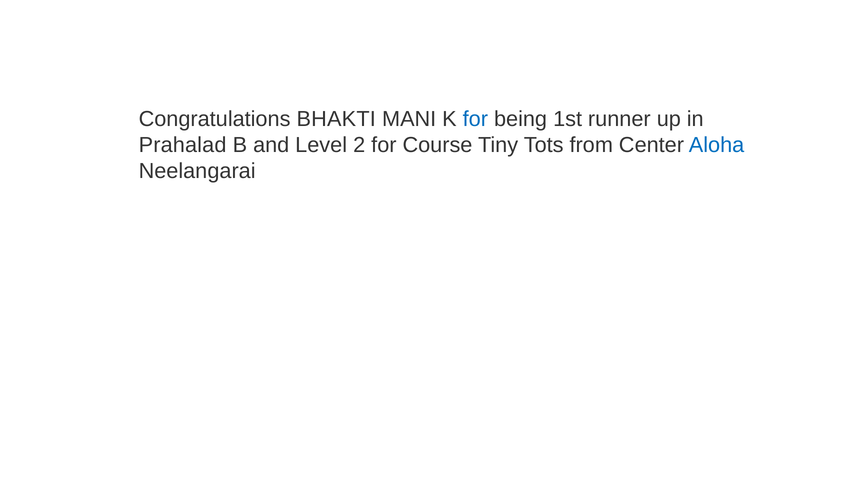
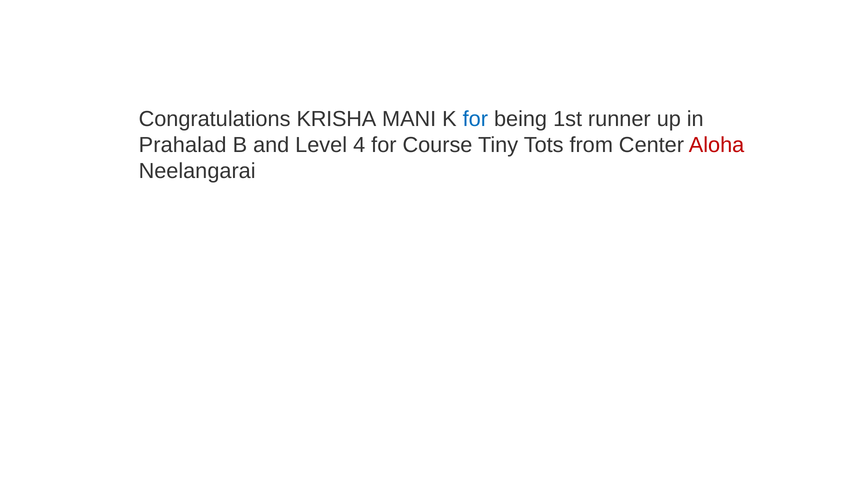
BHAKTI: BHAKTI -> KRISHA (336, 119)
2: 2 -> 4 (359, 145)
Aloha colour: blue -> red (717, 145)
